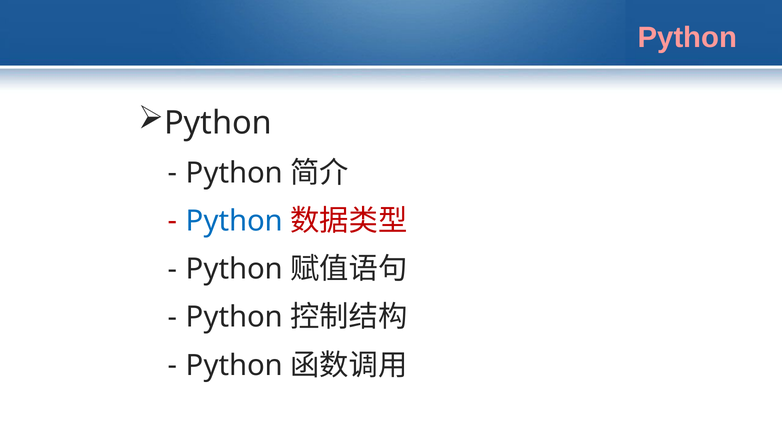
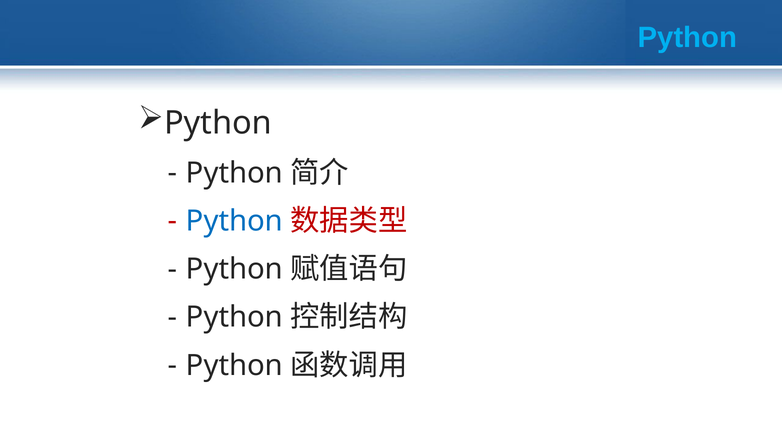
Python colour: pink -> light blue (687, 38)
